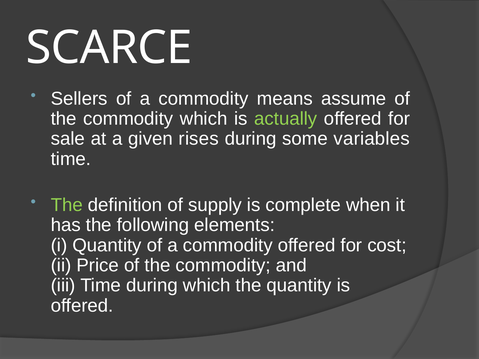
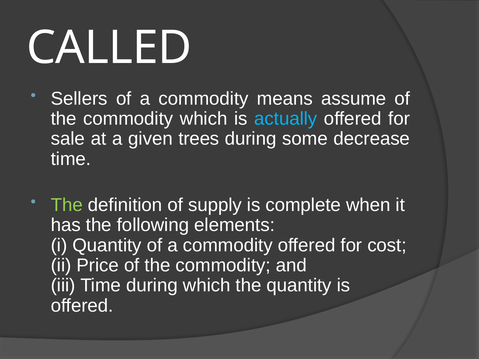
SCARCE: SCARCE -> CALLED (109, 48)
actually colour: light green -> light blue (286, 119)
rises: rises -> trees (199, 139)
variables: variables -> decrease (372, 139)
